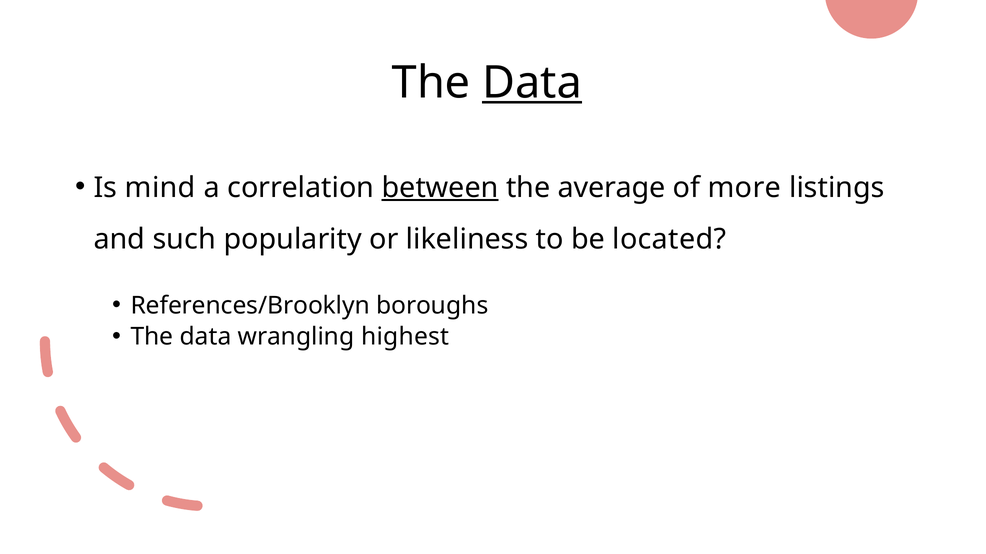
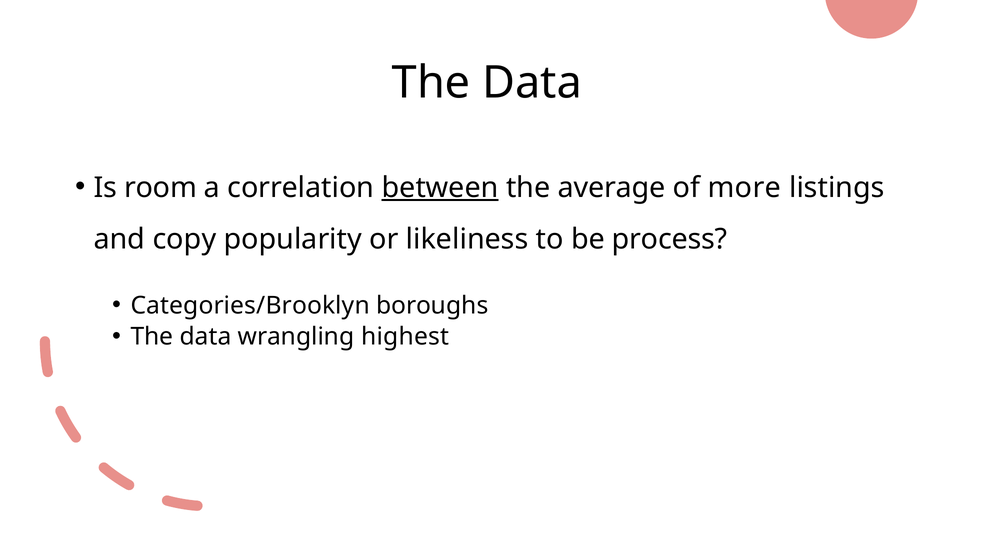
Data underline: present -> none (532, 83)
mind: mind -> room (161, 188)
such: such -> copy (184, 239)
located: located -> process (670, 239)
References/Brooklyn: References/Brooklyn -> Categories/Brooklyn (250, 306)
